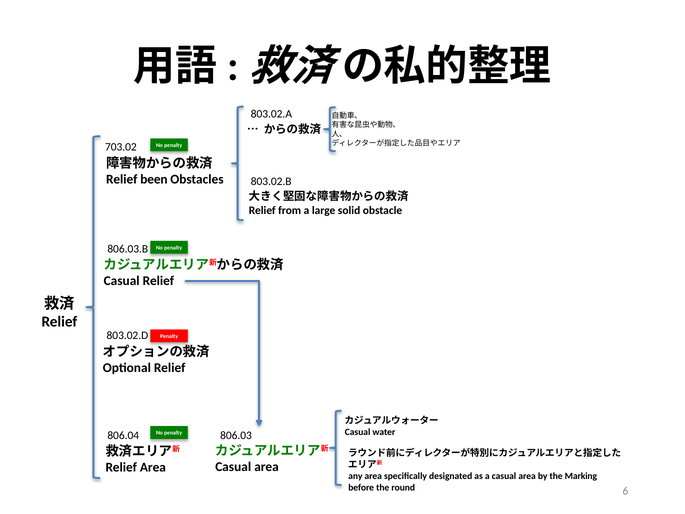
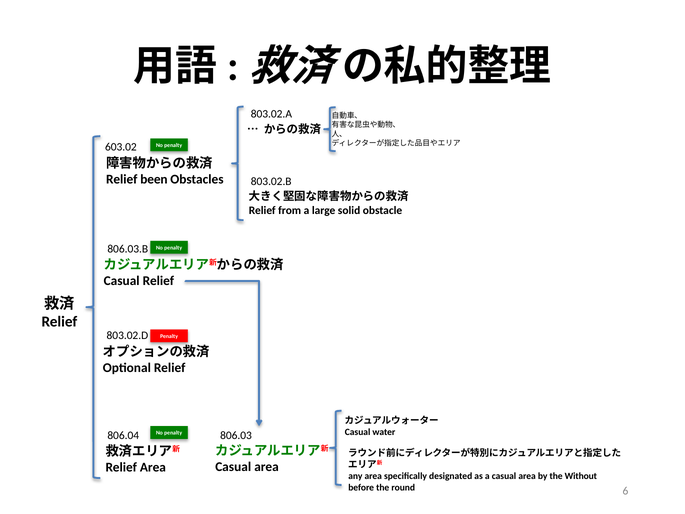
703.02: 703.02 -> 603.02 (121, 147)
Marking: Marking -> Without (581, 476)
